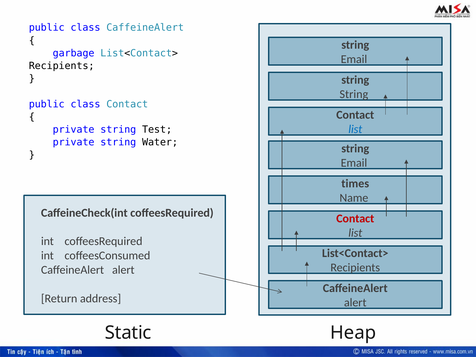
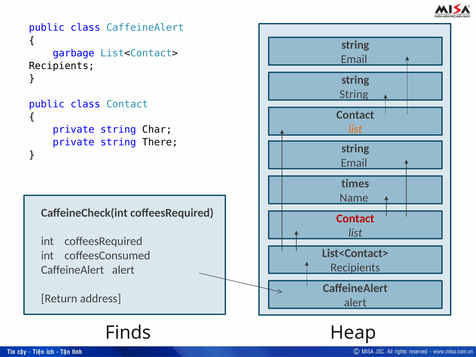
list colour: blue -> orange (355, 129)
Test: Test -> Char (157, 130)
Water: Water -> There (160, 142)
Static: Static -> Finds (128, 333)
